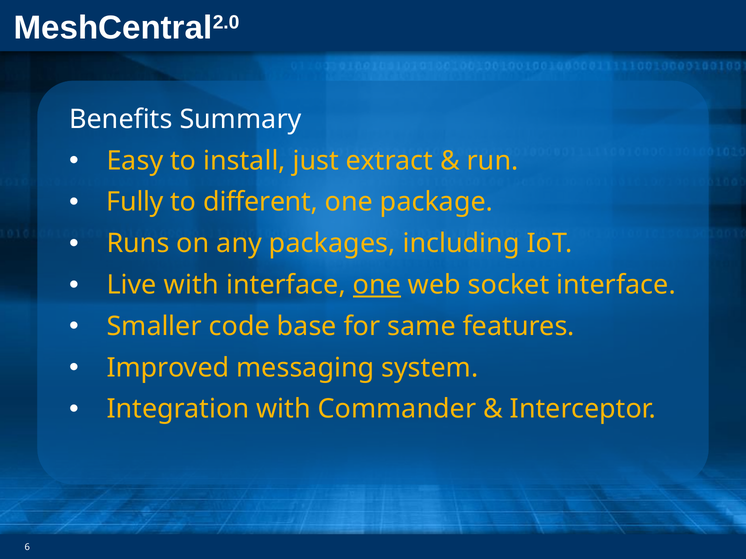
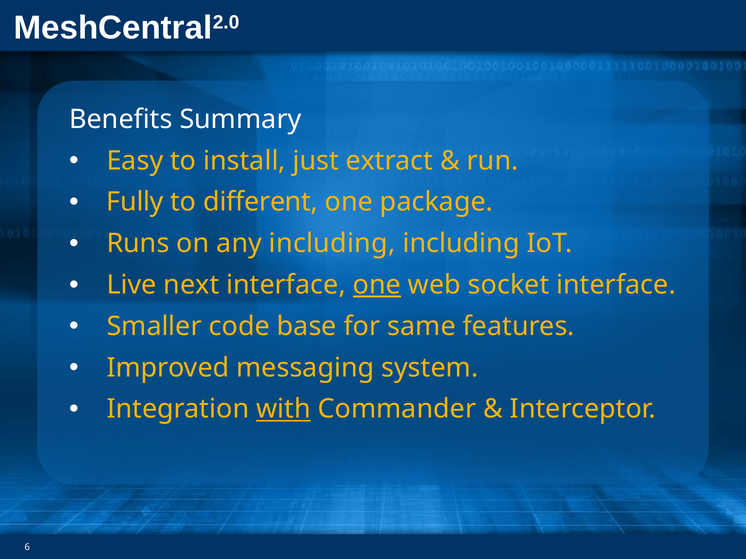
any packages: packages -> including (332, 244)
Live with: with -> next (191, 285)
with underline: none -> present (283, 409)
